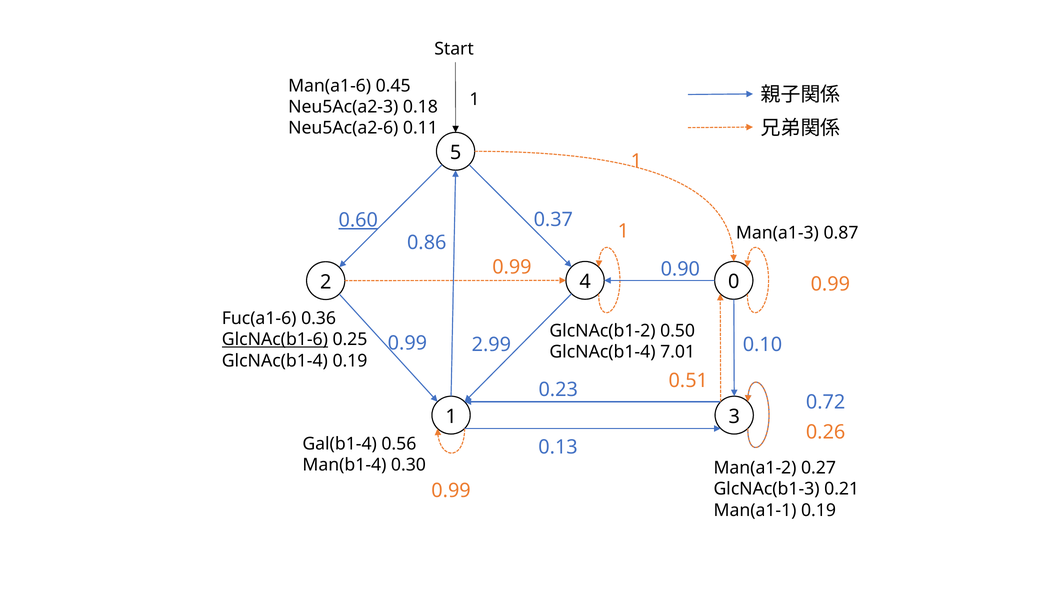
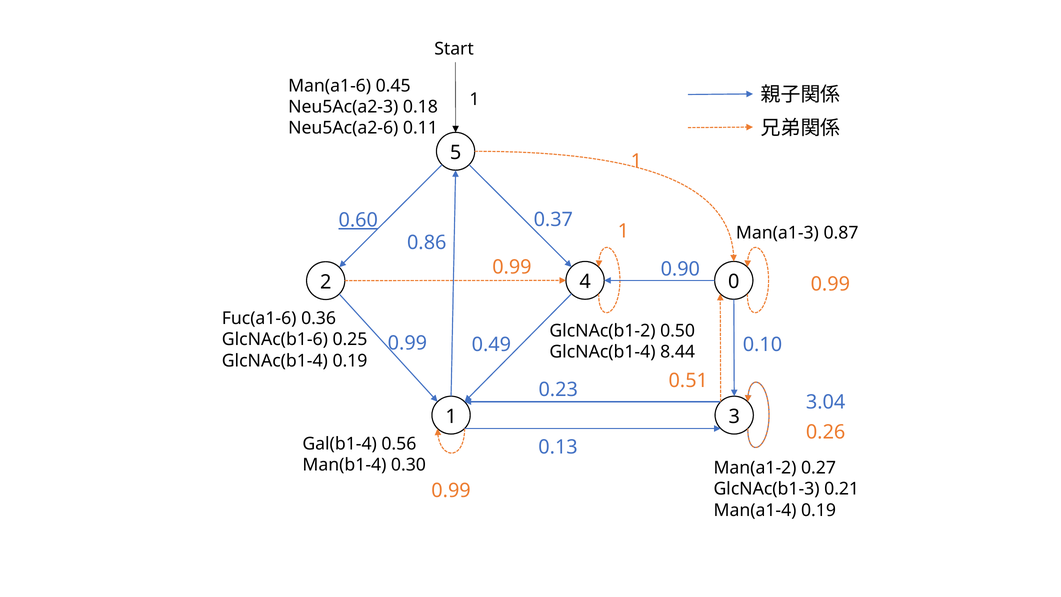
GlcNAc(b1-6 underline: present -> none (275, 340)
2.99: 2.99 -> 0.49 (491, 344)
7.01: 7.01 -> 8.44 (678, 352)
0.72: 0.72 -> 3.04 (826, 402)
Man(a1-1: Man(a1-1 -> Man(a1-4 (755, 510)
